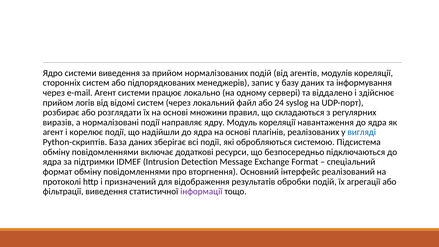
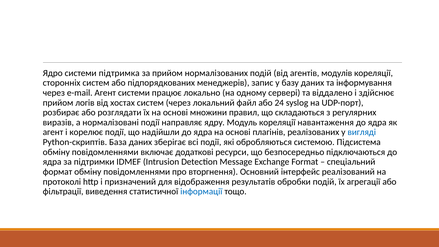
системи виведення: виведення -> підтримка (119, 73)
відомі: відомі -> хостах (123, 103)
інформації colour: purple -> blue (201, 192)
